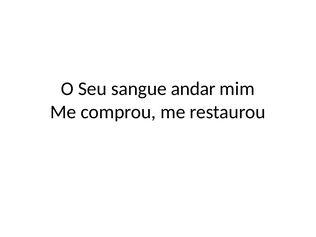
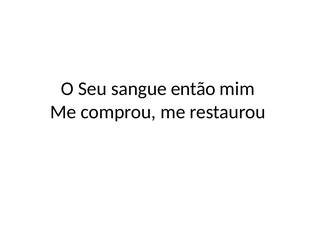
andar: andar -> então (193, 89)
